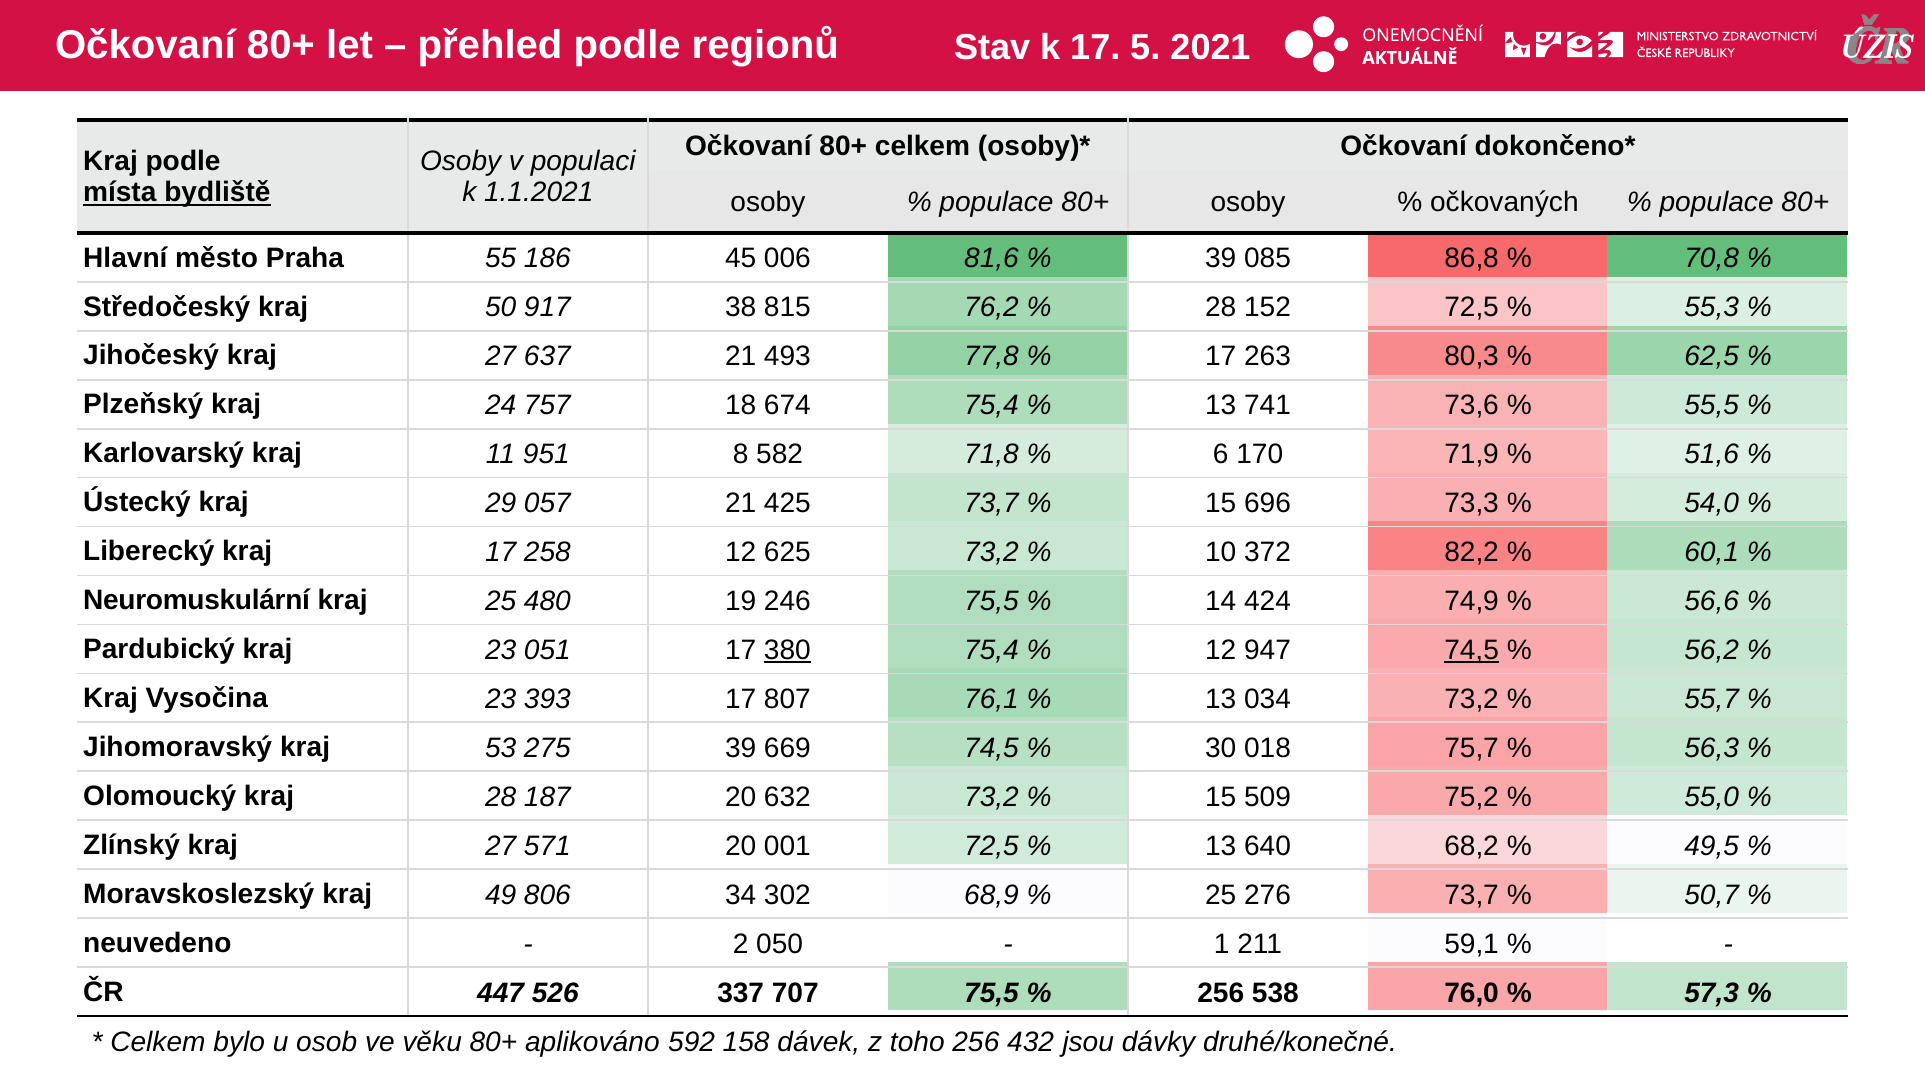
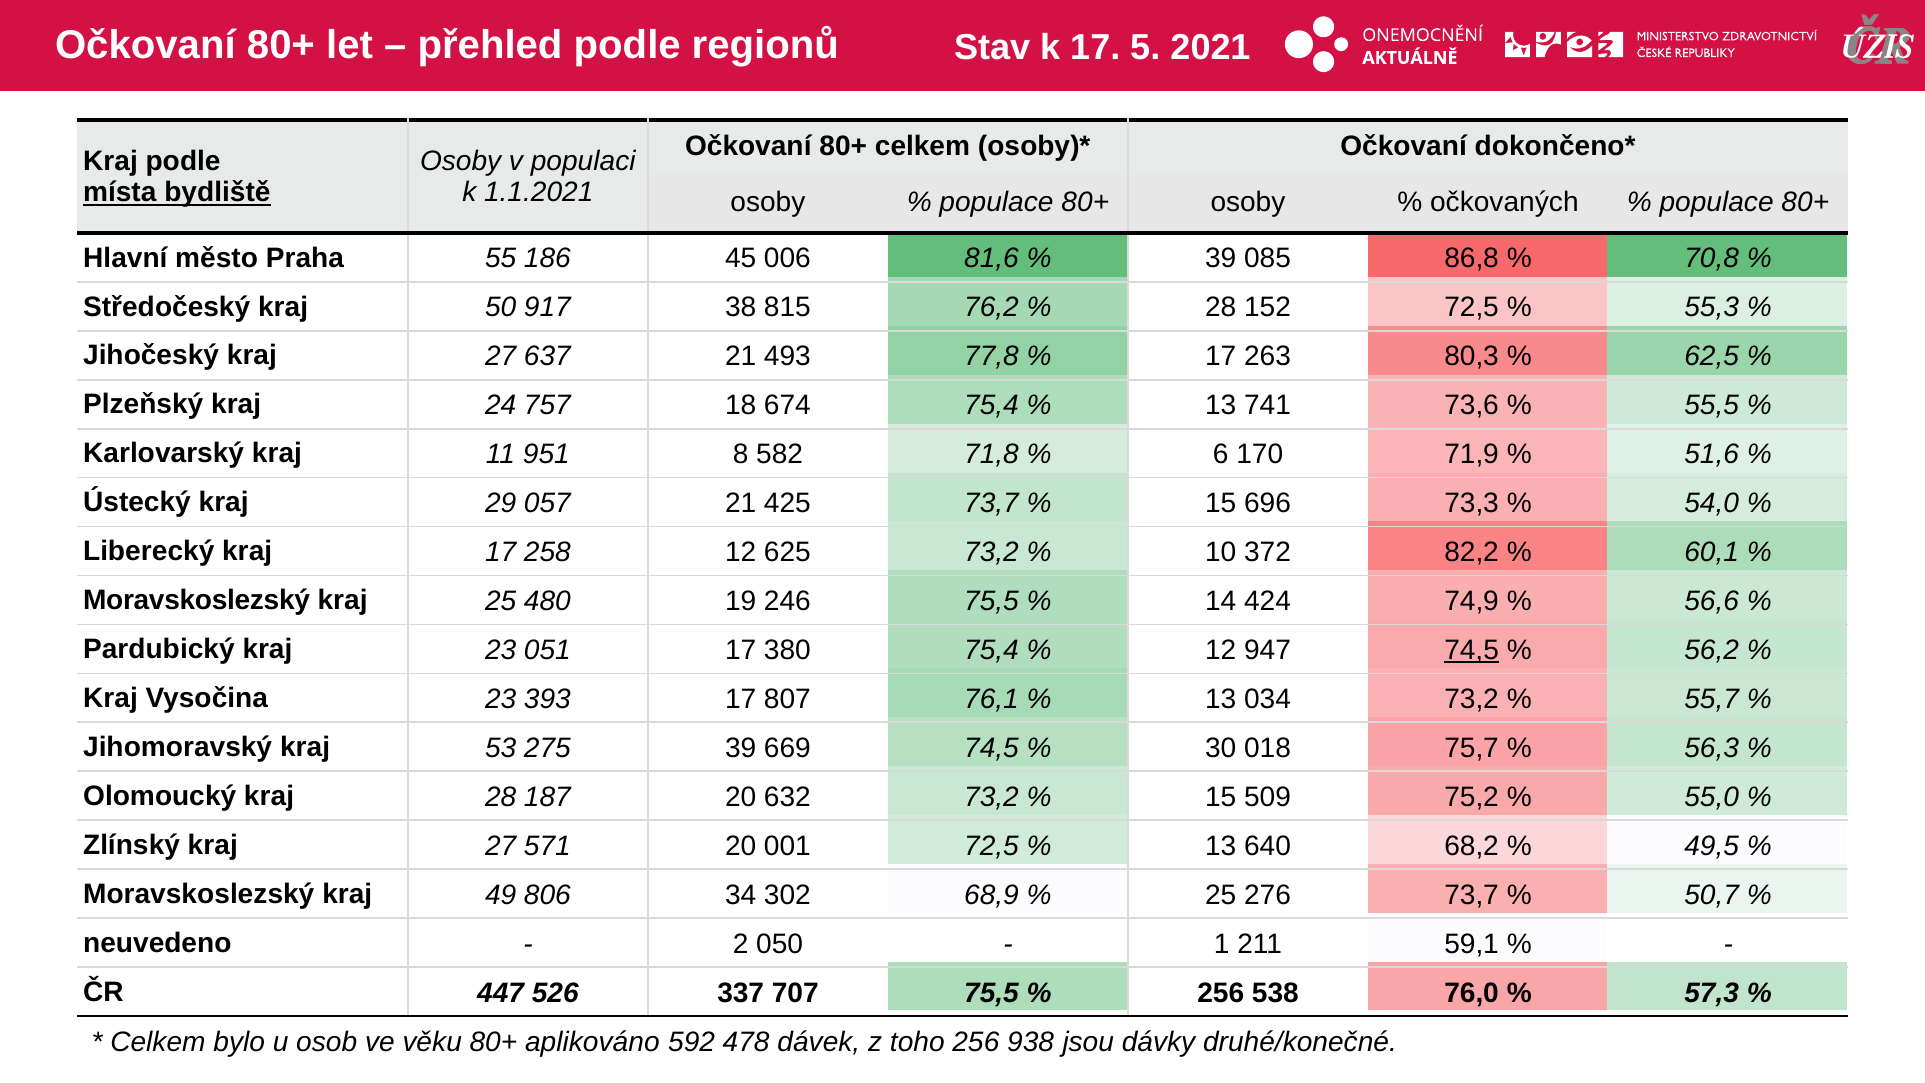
Neuromuskulární: Neuromuskulární -> Moravskoslezský (197, 600)
380 underline: present -> none (787, 650)
158: 158 -> 478 (746, 1042)
432: 432 -> 938 (1031, 1042)
